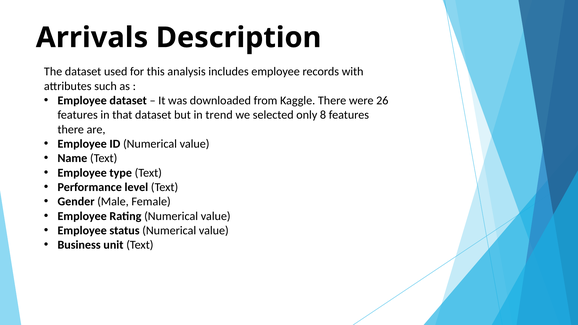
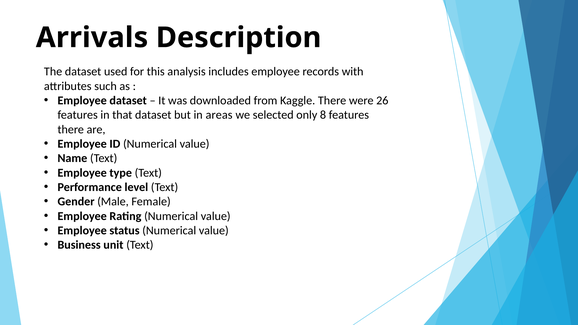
trend: trend -> areas (219, 115)
